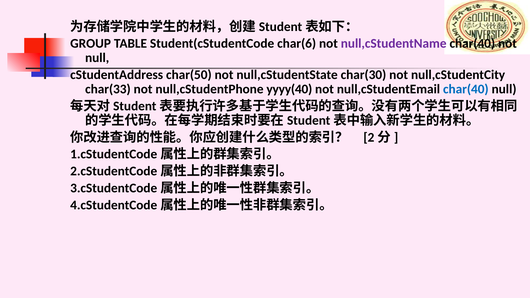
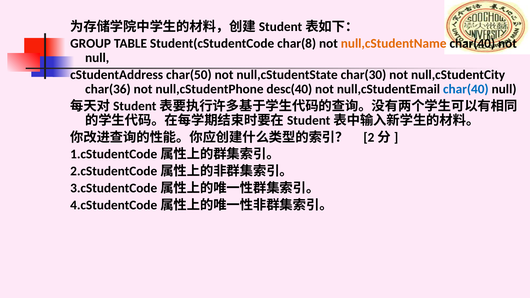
char(6: char(6 -> char(8 (297, 44)
null,cStudentName colour: purple -> orange (394, 44)
char(33: char(33 -> char(36 (108, 89)
yyyy(40: yyyy(40 -> desc(40 (289, 89)
